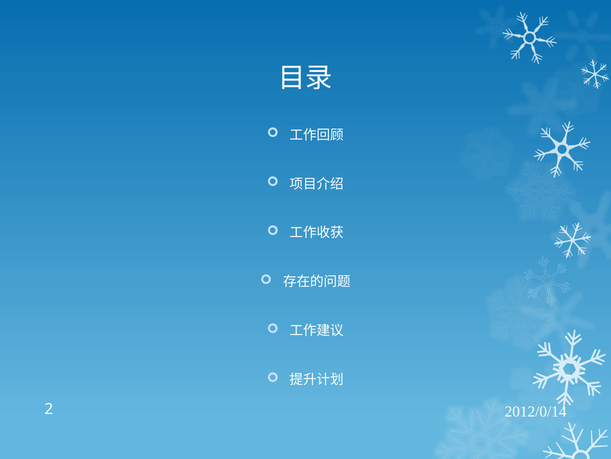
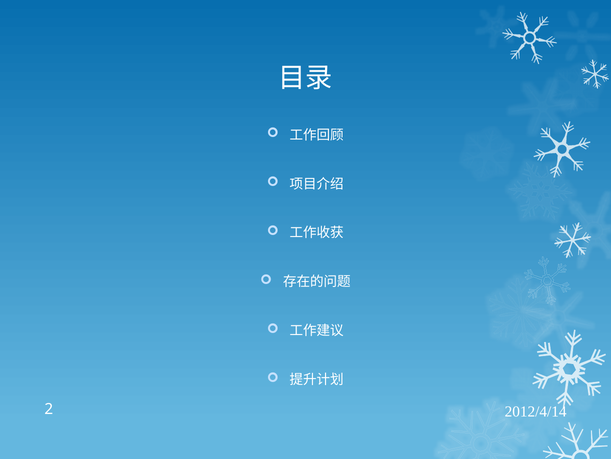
2012/0/14: 2012/0/14 -> 2012/4/14 (536, 411)
